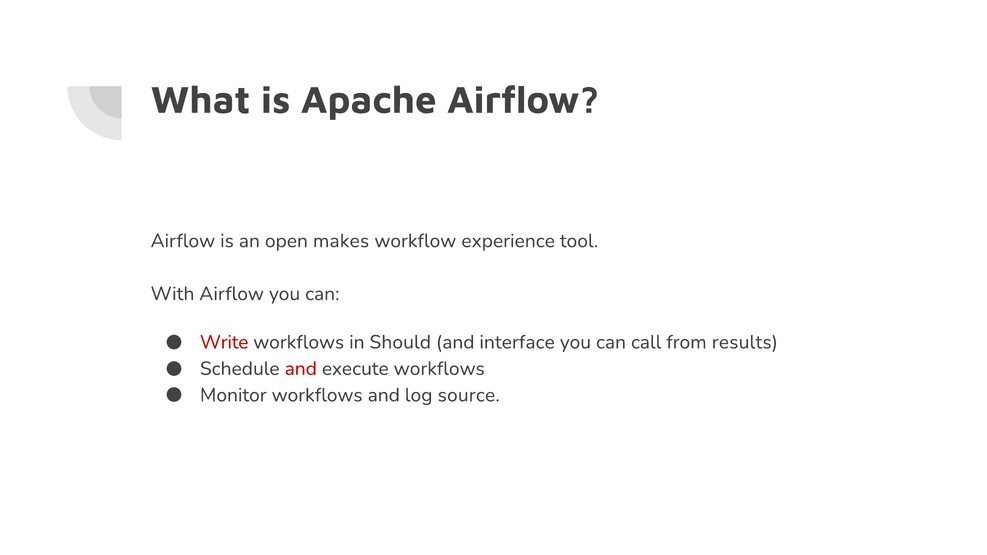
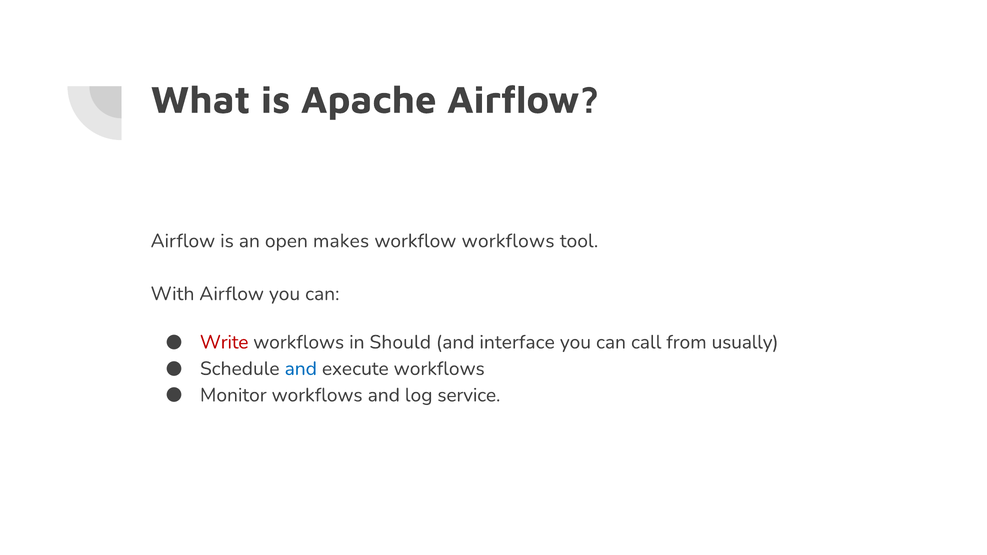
workflow experience: experience -> workflows (508, 241)
results: results -> usually (745, 342)
and colour: red -> blue (301, 369)
source: source -> service (469, 395)
